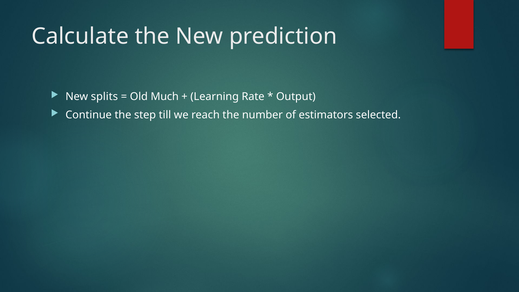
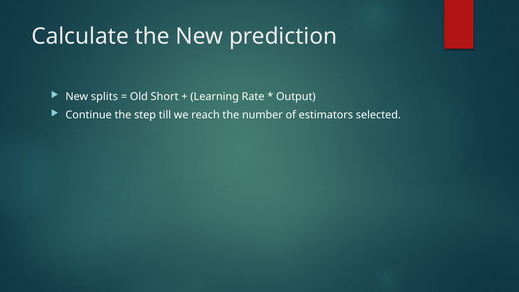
Much: Much -> Short (165, 97)
